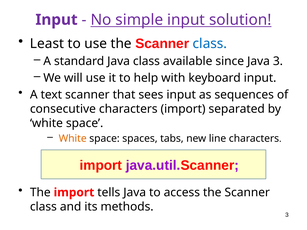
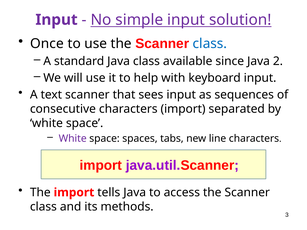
Least: Least -> Once (47, 44)
Java 3: 3 -> 2 (278, 61)
White colour: orange -> purple (73, 139)
